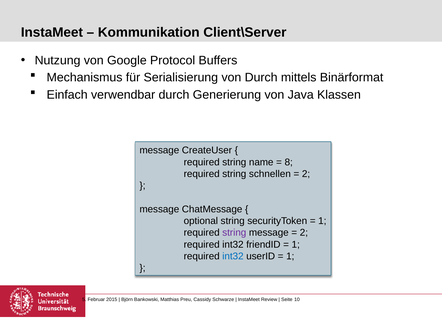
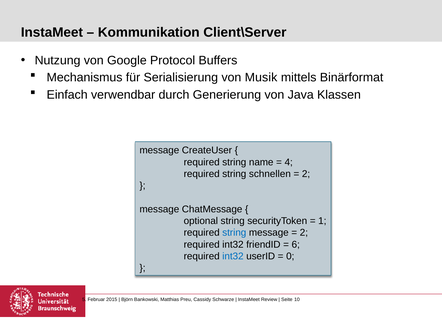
von Durch: Durch -> Musik (261, 78)
8: 8 -> 4 (289, 162)
string colour: purple -> blue (234, 233)
1: 1 -> 6 (296, 245)
1: 1 -> 0 (290, 257)
